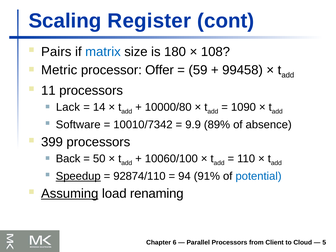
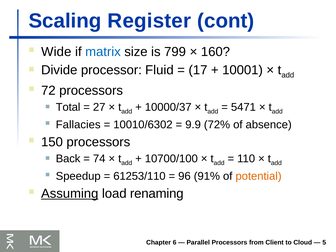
Pairs: Pairs -> Wide (56, 52)
180: 180 -> 799 (175, 52)
108: 108 -> 160 (215, 52)
Metric: Metric -> Divide (59, 70)
Offer: Offer -> Fluid (159, 70)
59: 59 -> 17 (198, 70)
99458: 99458 -> 10001 (243, 70)
11: 11 -> 72 (48, 91)
Lack: Lack -> Total (68, 107)
14: 14 -> 27 (99, 107)
10000/80: 10000/80 -> 10000/37 (168, 107)
1090: 1090 -> 5471 (243, 107)
Software: Software -> Fallacies (78, 125)
10010/7342: 10010/7342 -> 10010/6302 (143, 125)
89%: 89% -> 72% (217, 125)
399: 399 -> 150 (52, 142)
50: 50 -> 74 (99, 159)
10060/100: 10060/100 -> 10700/100 (171, 159)
Speedup underline: present -> none (78, 176)
92874/110: 92874/110 -> 61253/110 (139, 176)
94: 94 -> 96 (184, 176)
potential colour: blue -> orange (259, 176)
